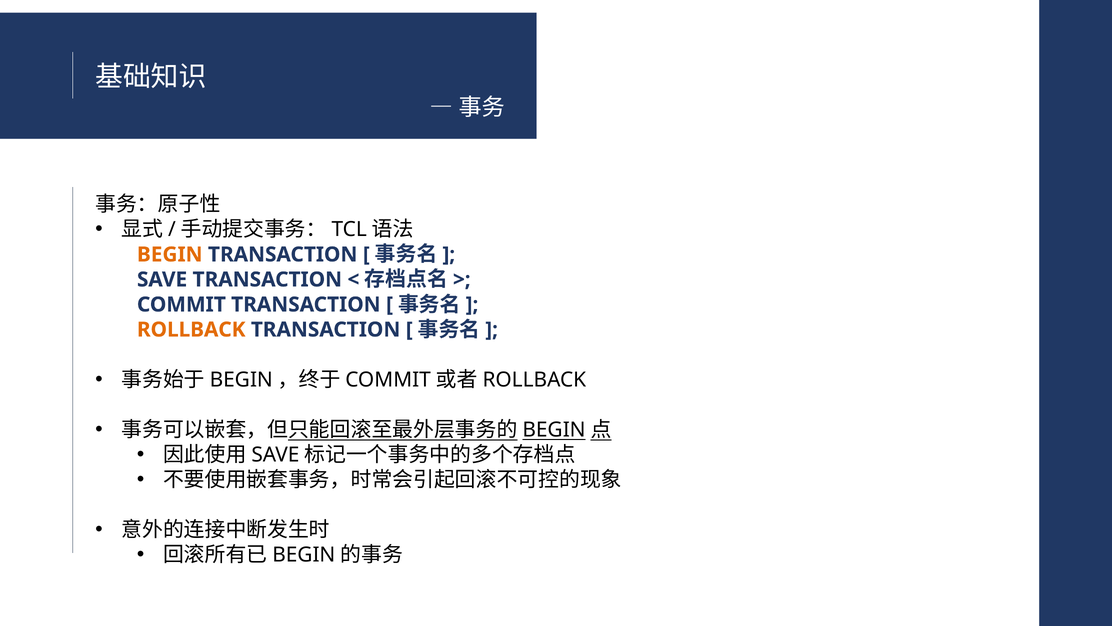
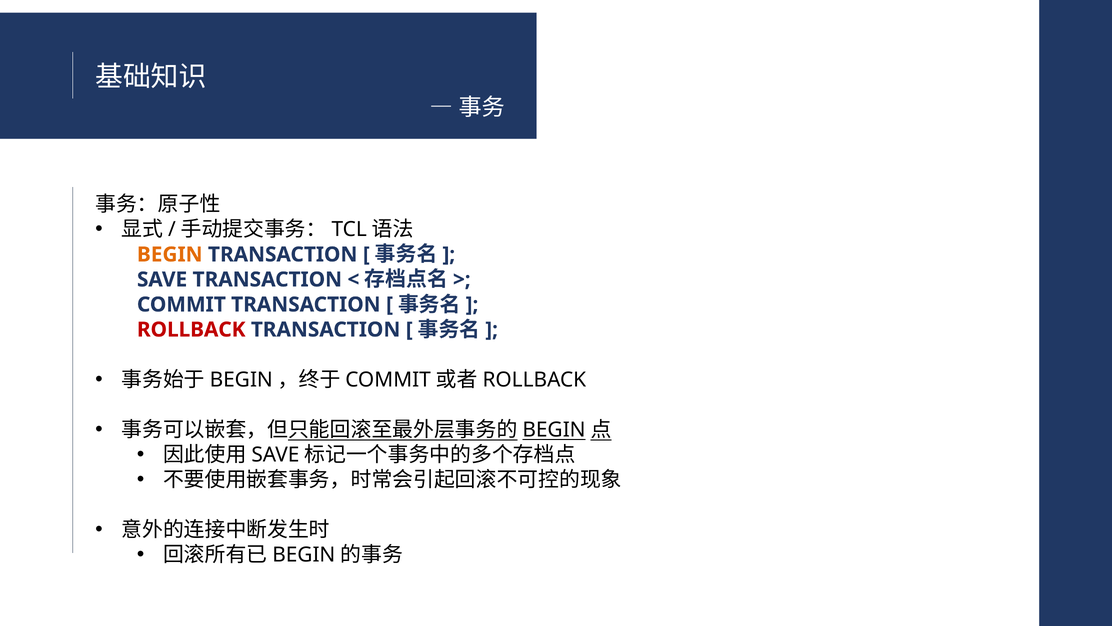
ROLLBACK colour: orange -> red (191, 329)
